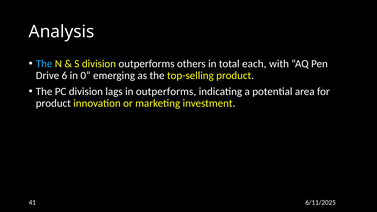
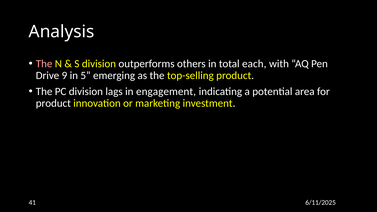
The colour: light blue -> pink (44, 64)
6: 6 -> 9 (64, 76)
0: 0 -> 5 (86, 76)
in outperforms: outperforms -> engagement (166, 91)
